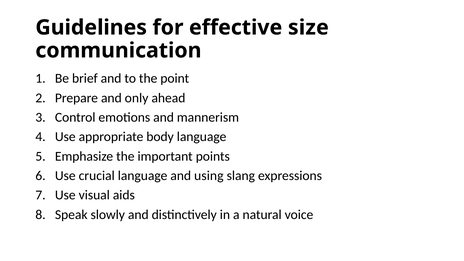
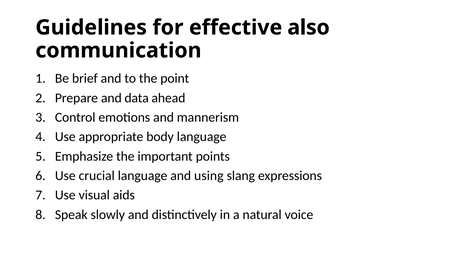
size: size -> also (309, 27)
only: only -> data (137, 98)
